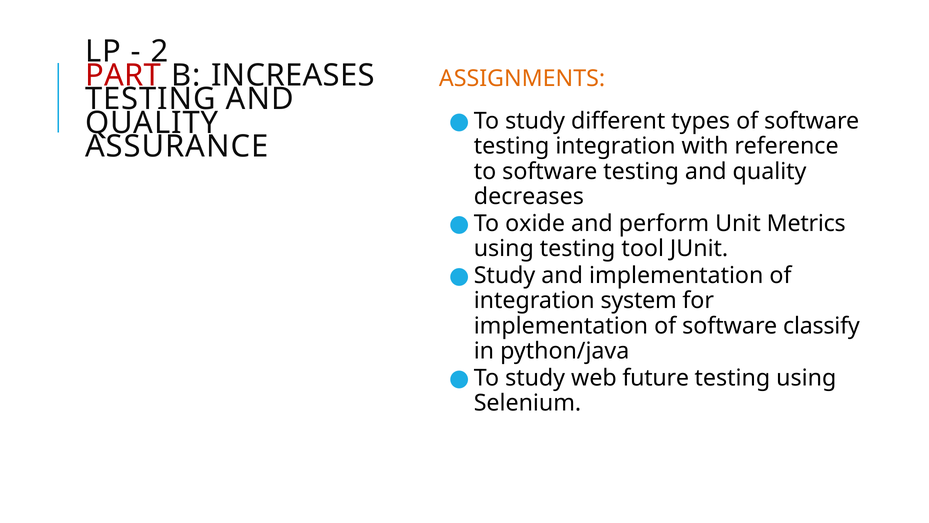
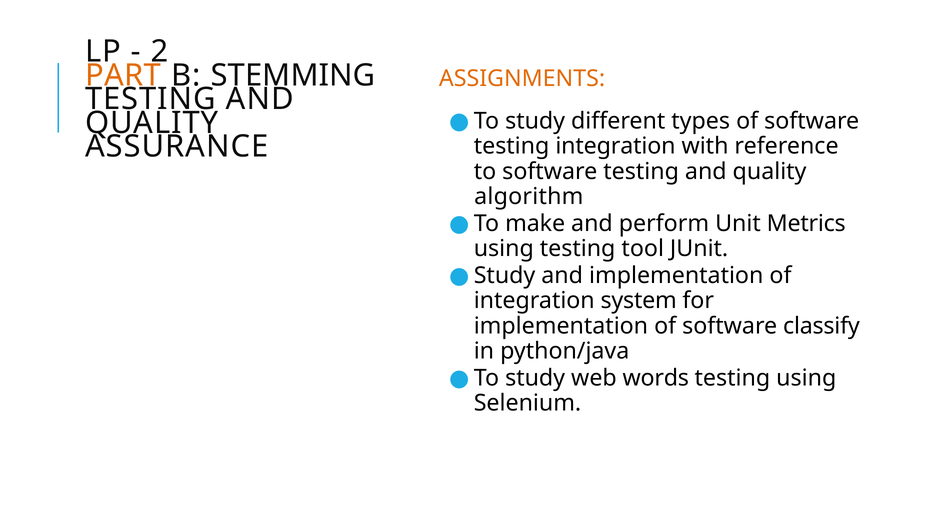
PART colour: red -> orange (123, 75)
INCREASES: INCREASES -> STEMMING (293, 75)
decreases: decreases -> algorithm (529, 196)
oxide: oxide -> make (535, 223)
future: future -> words (656, 378)
